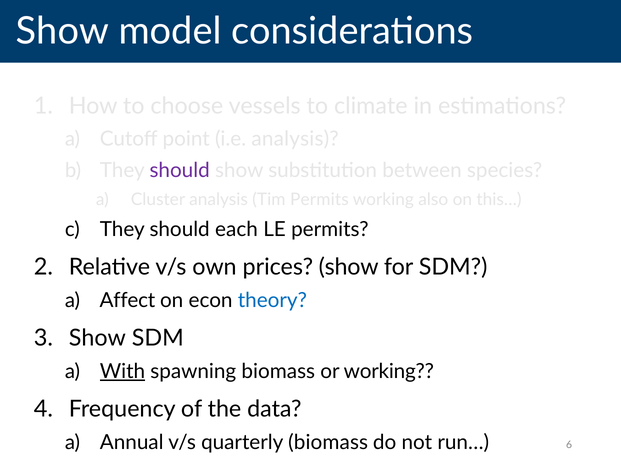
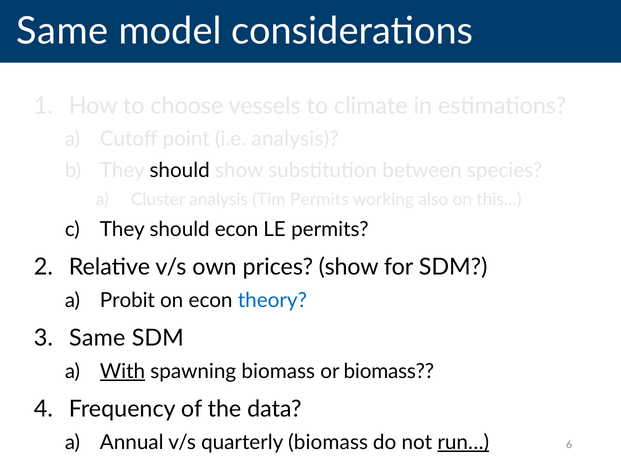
Show: Show -> Same (62, 31)
should colour: purple -> black (180, 170)
should each: each -> econ (237, 229)
Affect: Affect -> Probit (127, 300)
Show: Show -> Same (97, 338)
or working: working -> biomass (389, 371)
run… underline: none -> present (463, 442)
